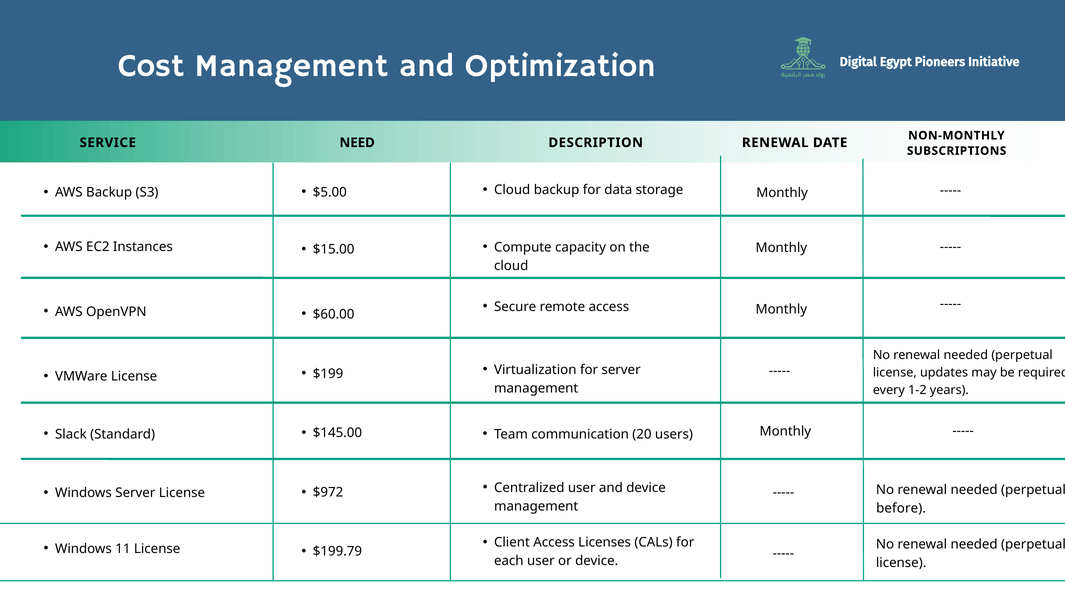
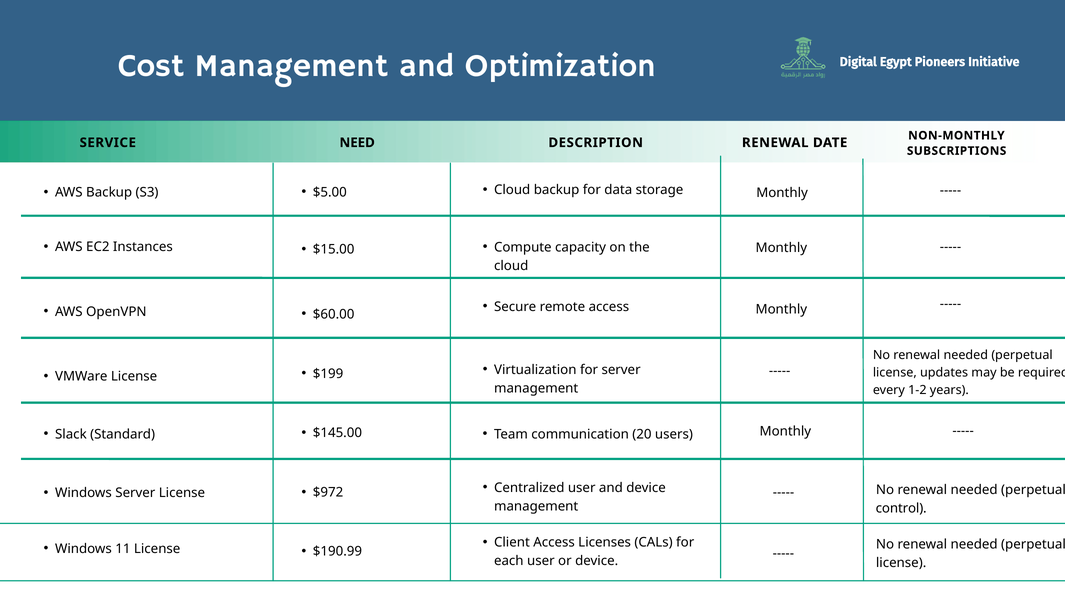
before: before -> control (901, 509)
$199.79: $199.79 -> $190.99 (337, 552)
